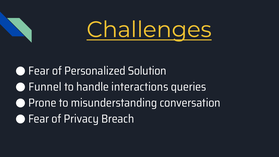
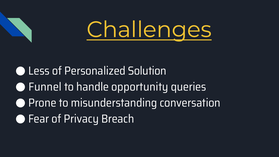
Fear: Fear -> Less (39, 71)
interactions: interactions -> opportunity (140, 87)
